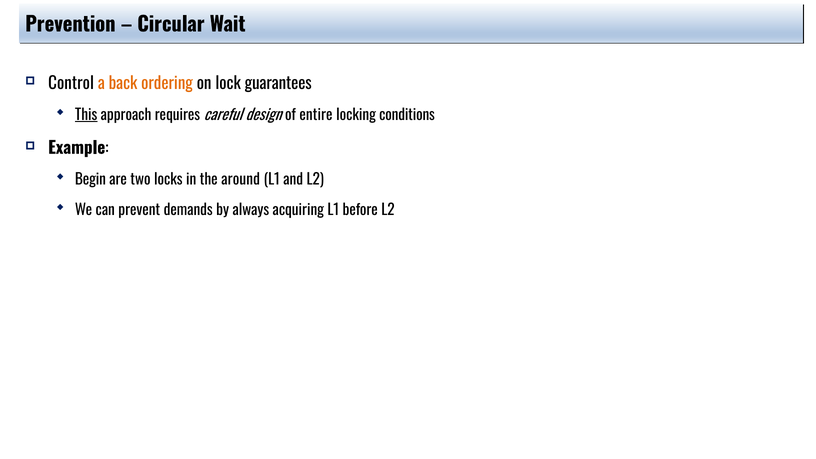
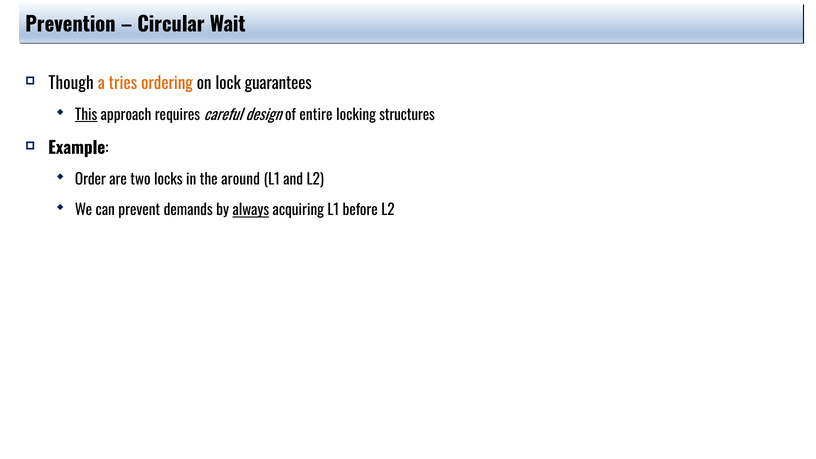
Control: Control -> Though (71, 84)
back: back -> tries (123, 84)
conditions: conditions -> structures (407, 115)
Begin: Begin -> Order (90, 180)
always underline: none -> present (251, 210)
